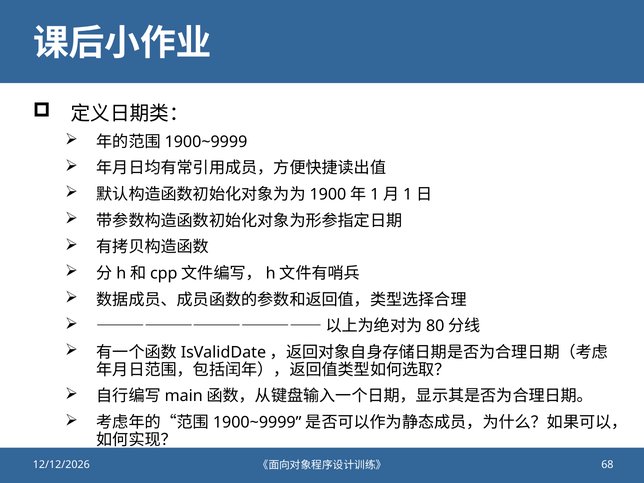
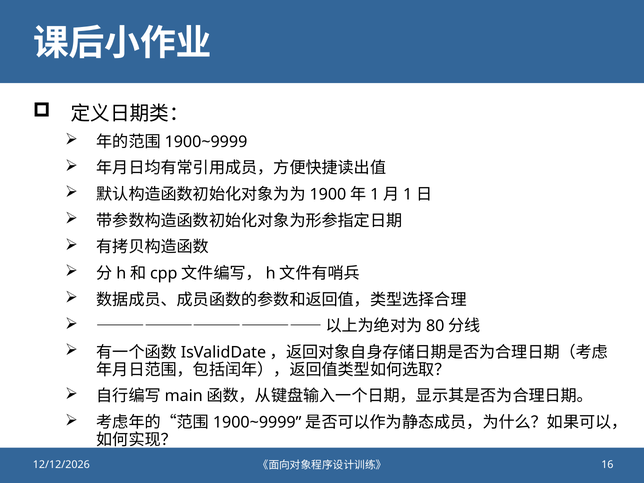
68: 68 -> 16 (607, 464)
